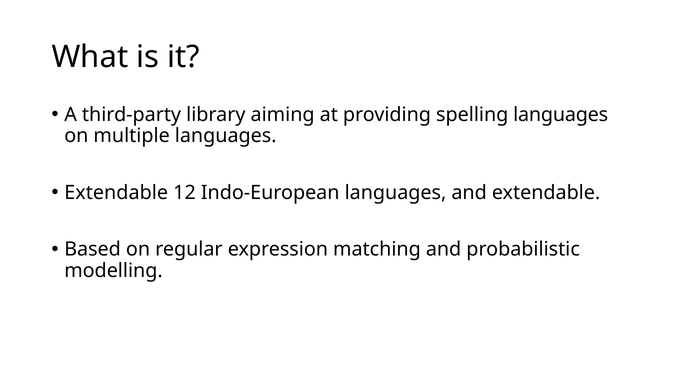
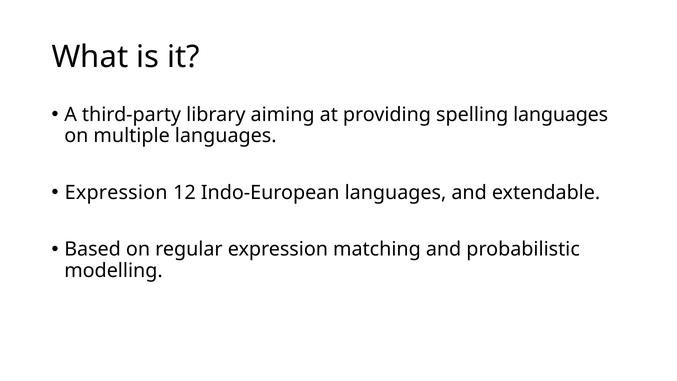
Extendable: Extendable -> Expression (116, 193)
